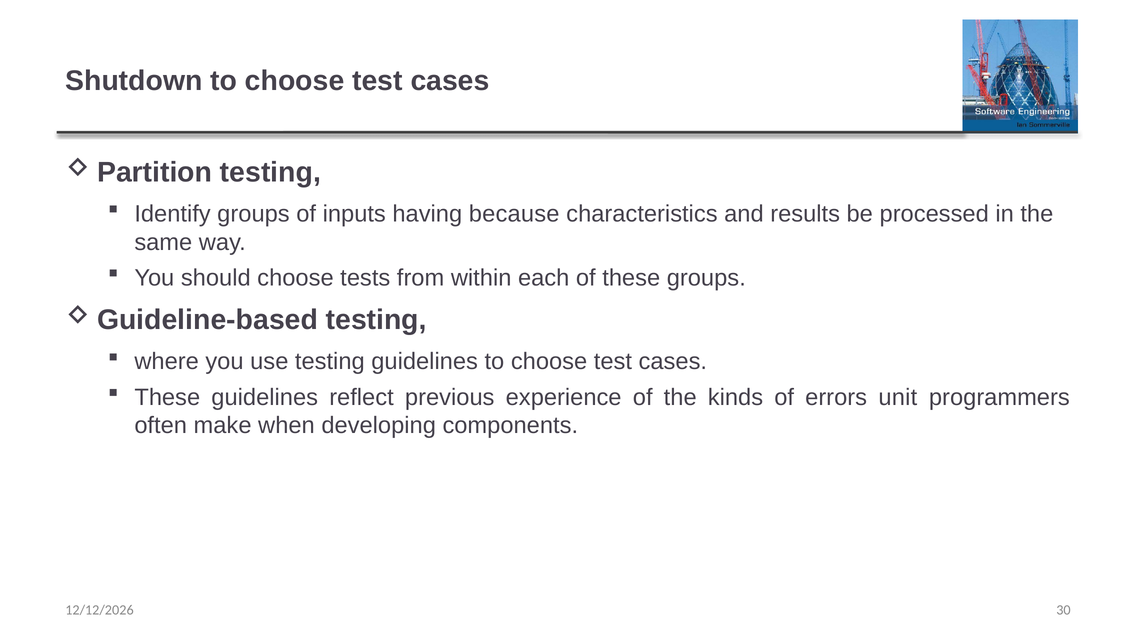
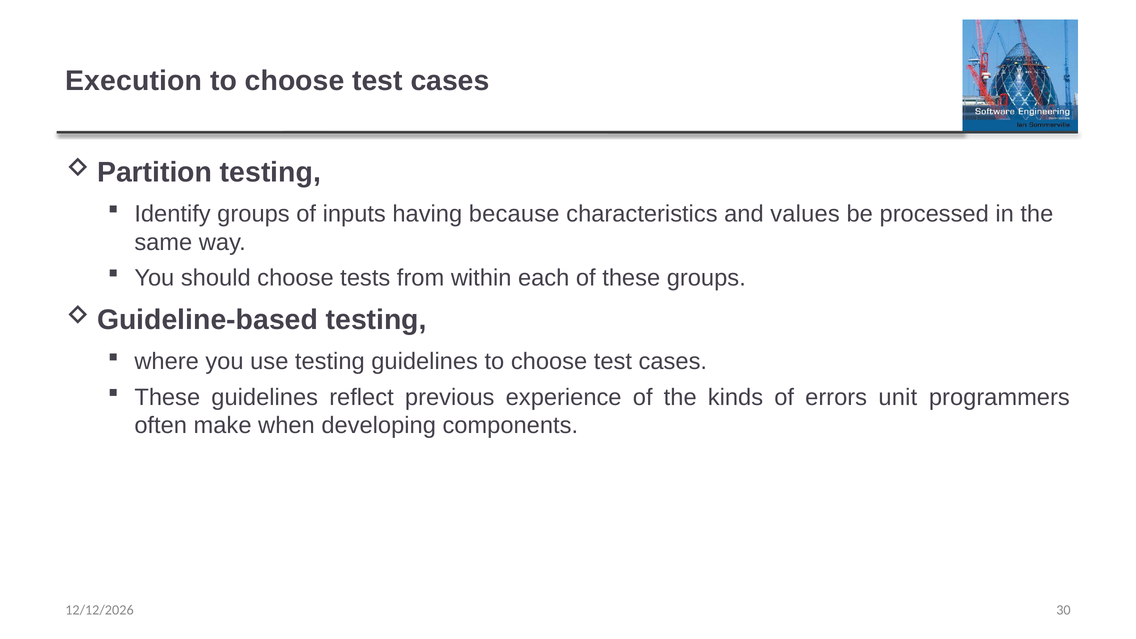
Shutdown: Shutdown -> Execution (134, 81)
results: results -> values (805, 214)
